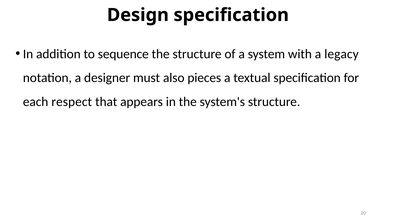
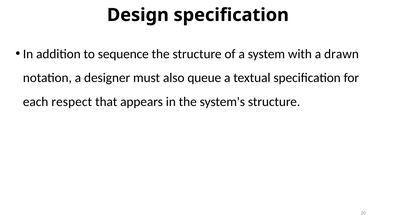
legacy: legacy -> drawn (342, 54)
pieces: pieces -> queue (204, 78)
